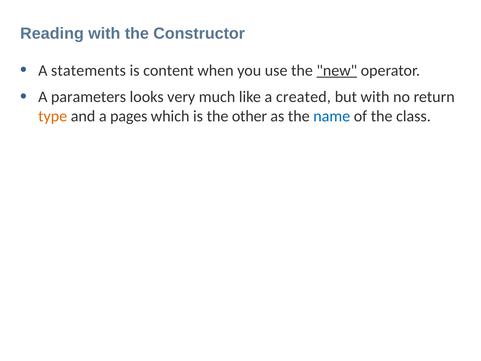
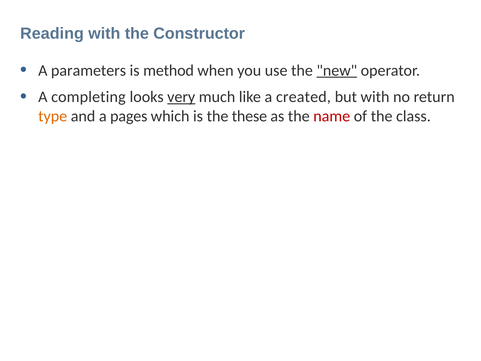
statements: statements -> parameters (89, 70)
content: content -> method (169, 70)
parameters: parameters -> completing (88, 97)
very underline: none -> present (181, 97)
other: other -> these (249, 116)
name colour: blue -> red (332, 116)
